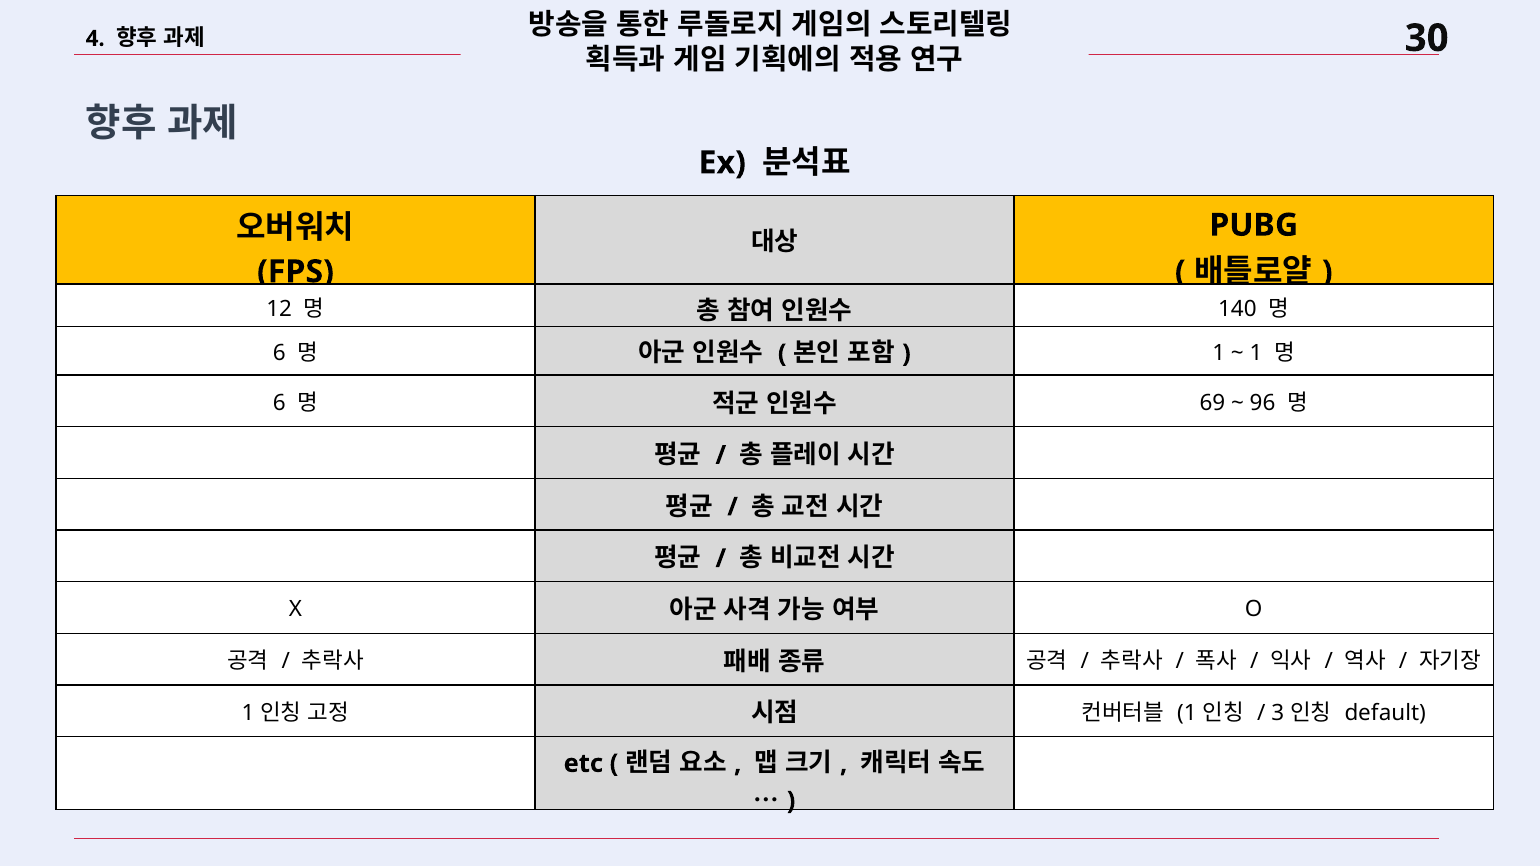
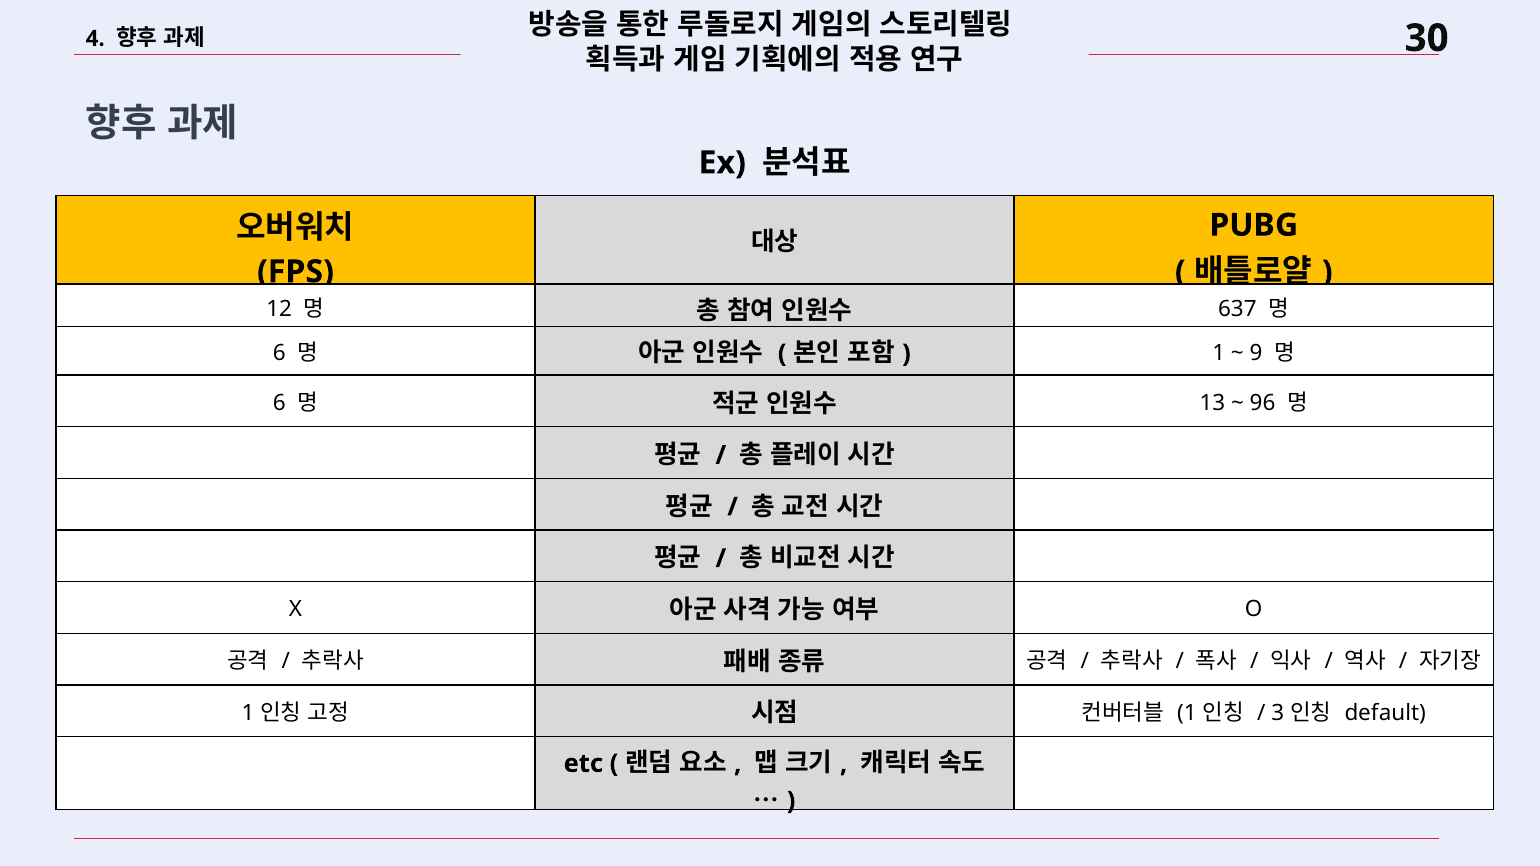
140: 140 -> 637 (1237, 309)
1: 1 -> 9 (1256, 353)
69: 69 -> 13 (1212, 403)
